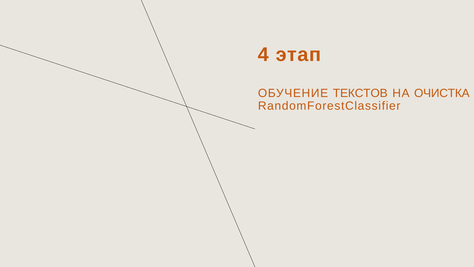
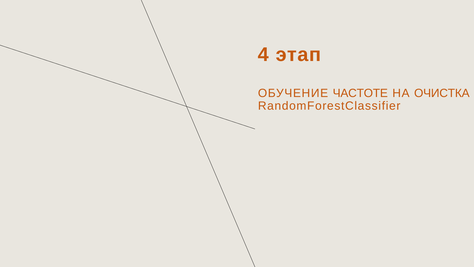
ТЕКСТОВ: ТЕКСТОВ -> ЧАСТОТЕ (360, 93)
